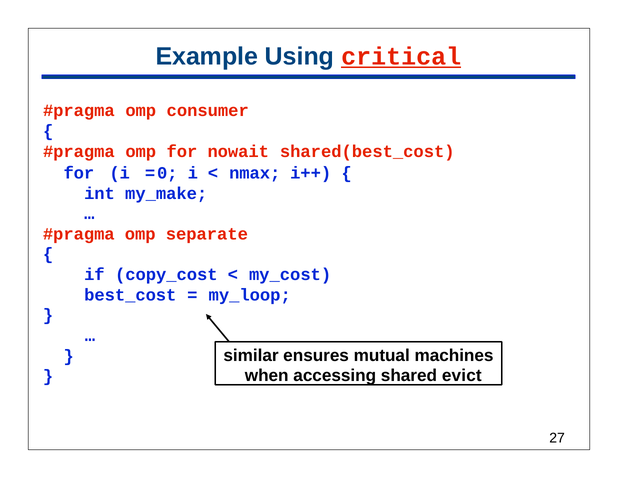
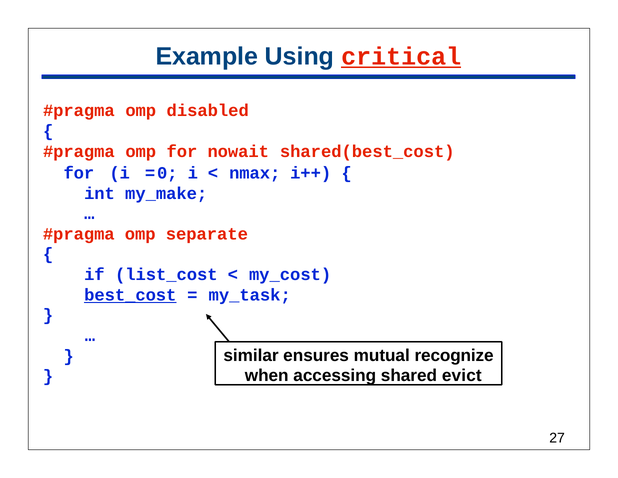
consumer: consumer -> disabled (208, 110)
copy_cost: copy_cost -> list_cost (166, 274)
best_cost underline: none -> present (130, 295)
my_loop: my_loop -> my_task (250, 295)
machines: machines -> recognize (454, 355)
